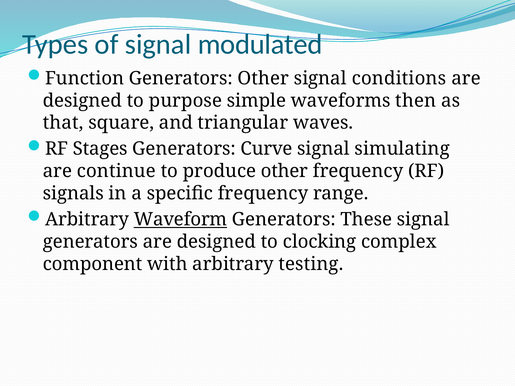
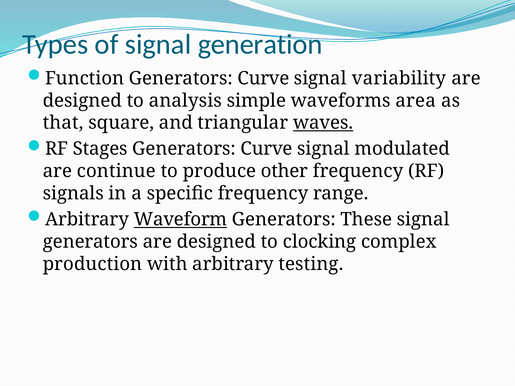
modulated: modulated -> generation (260, 44)
Function Generators Other: Other -> Curve (264, 78)
conditions: conditions -> variability (399, 78)
purpose: purpose -> analysis (185, 101)
then: then -> area (416, 101)
waves underline: none -> present (323, 123)
simulating: simulating -> modulated (402, 149)
component: component -> production (93, 264)
